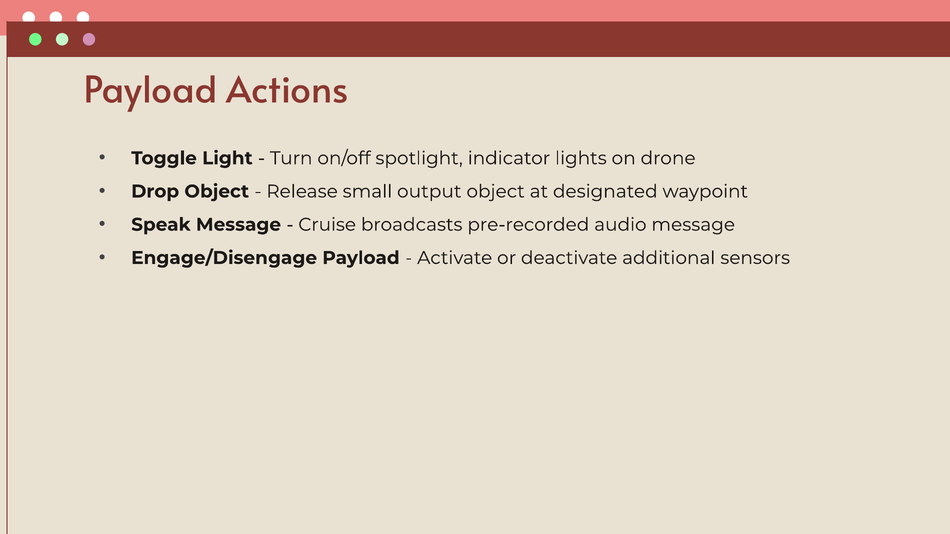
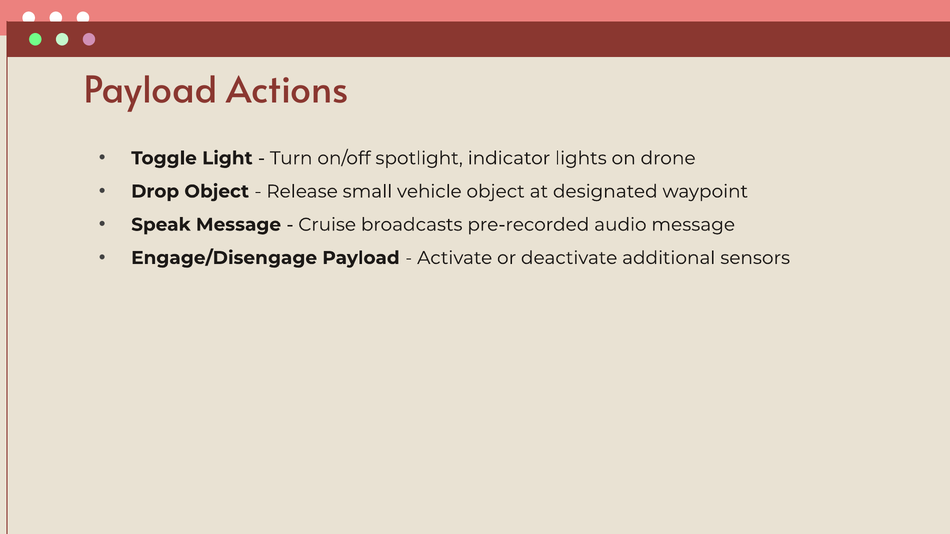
output: output -> vehicle (429, 192)
